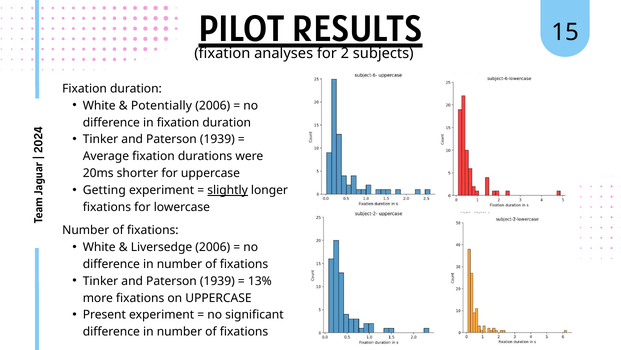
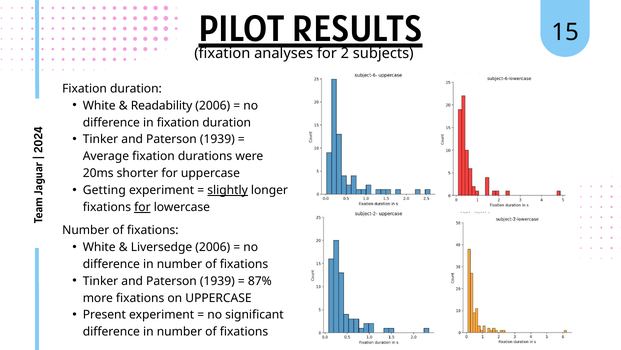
Potentially: Potentially -> Readability (162, 105)
for underline: none -> present (142, 207)
13%: 13% -> 87% (260, 281)
